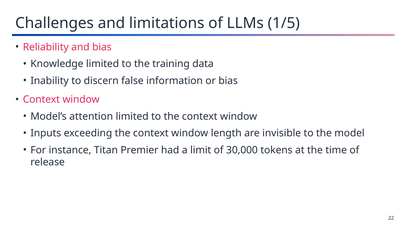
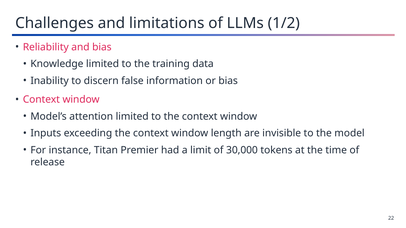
1/5: 1/5 -> 1/2 (284, 23)
